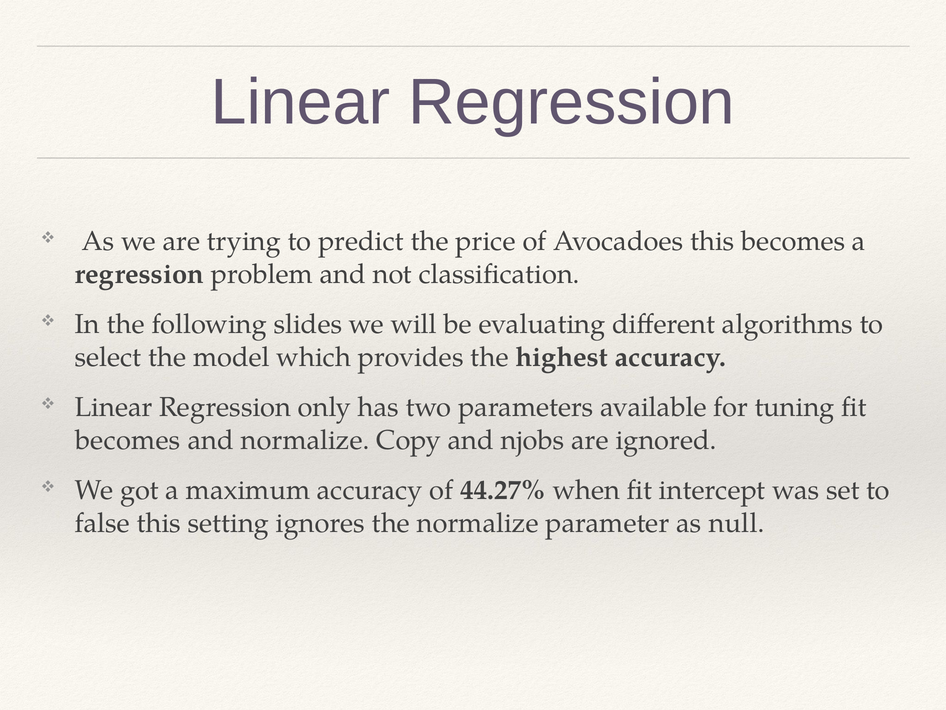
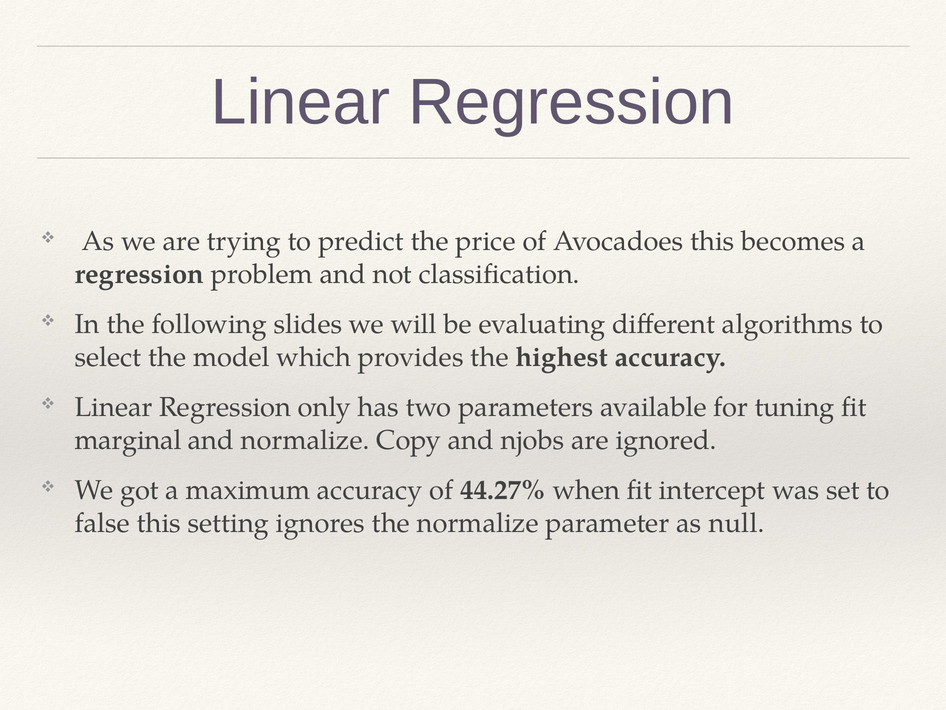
becomes: becomes -> marginal (128, 440)
